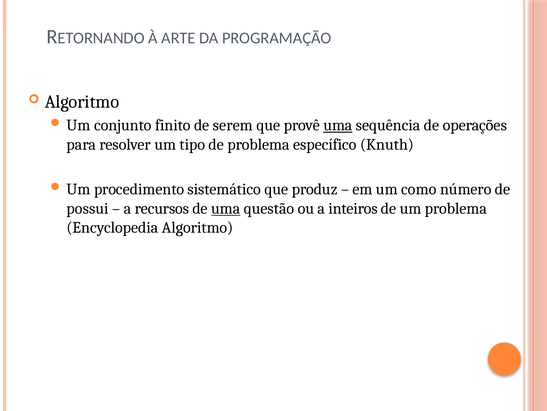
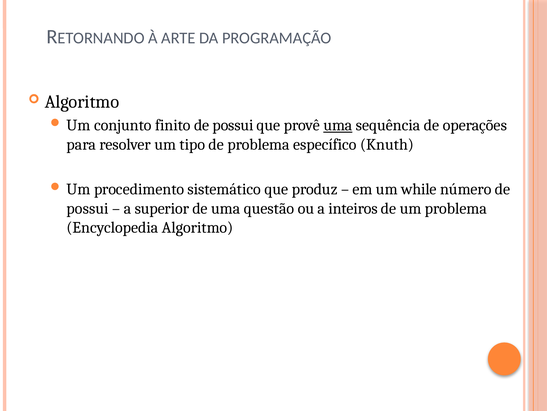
finito de serem: serem -> possui (233, 125)
como: como -> while (419, 189)
recursos: recursos -> superior (162, 208)
uma underline: present -> none (226, 208)
